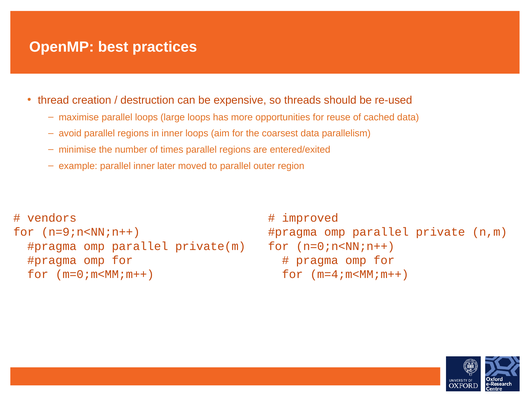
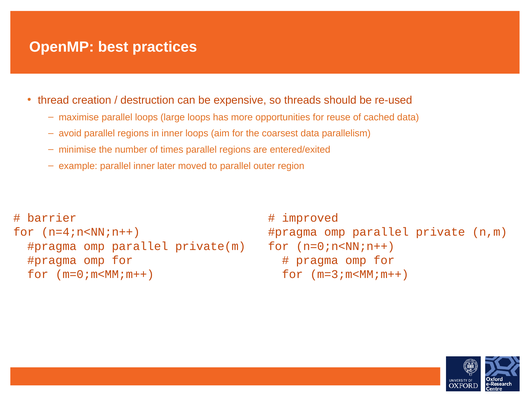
vendors: vendors -> barrier (52, 218)
n=9;n<NN;n++: n=9;n<NN;n++ -> n=4;n<NN;n++ (91, 232)
m=4;m<MM;m++: m=4;m<MM;m++ -> m=3;m<MM;m++ (359, 274)
